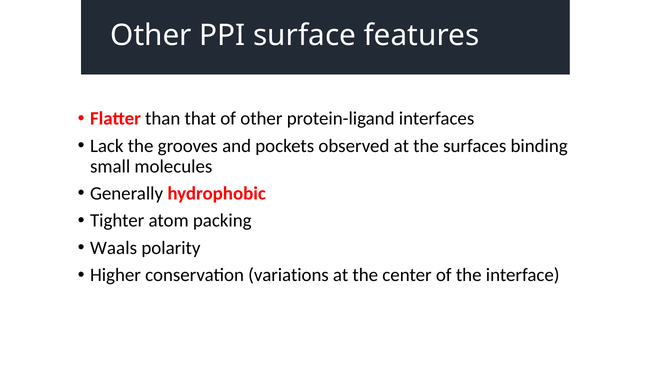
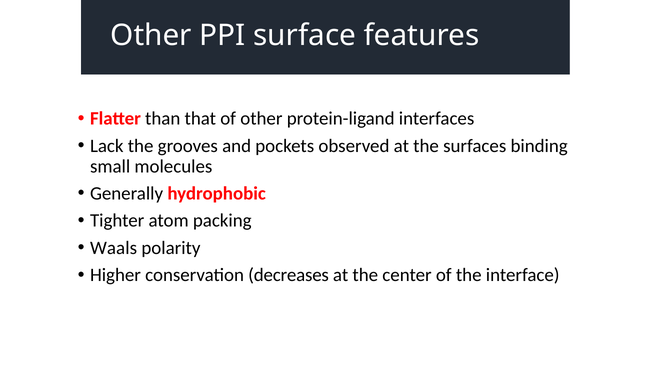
variations: variations -> decreases (289, 275)
